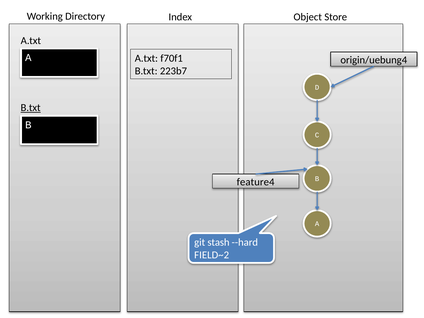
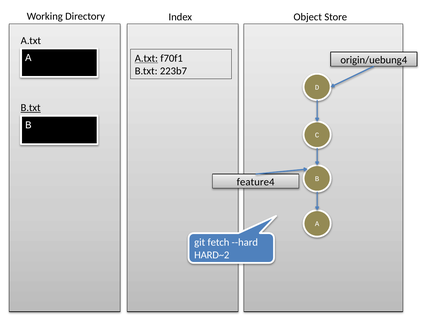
A.txt underline: none -> present (146, 58)
stash: stash -> fetch (218, 242)
FIELD~2: FIELD~2 -> HARD~2 (212, 255)
